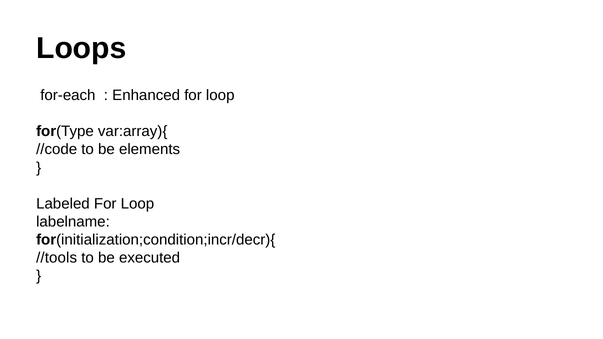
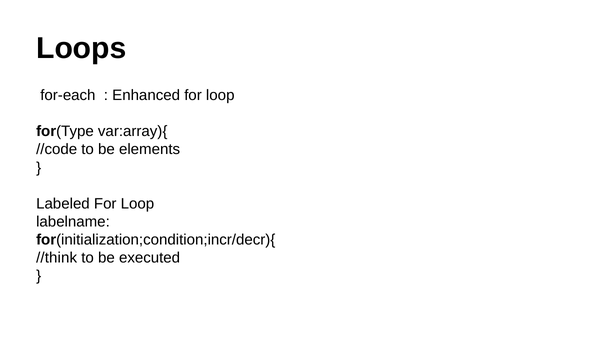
//tools: //tools -> //think (57, 258)
